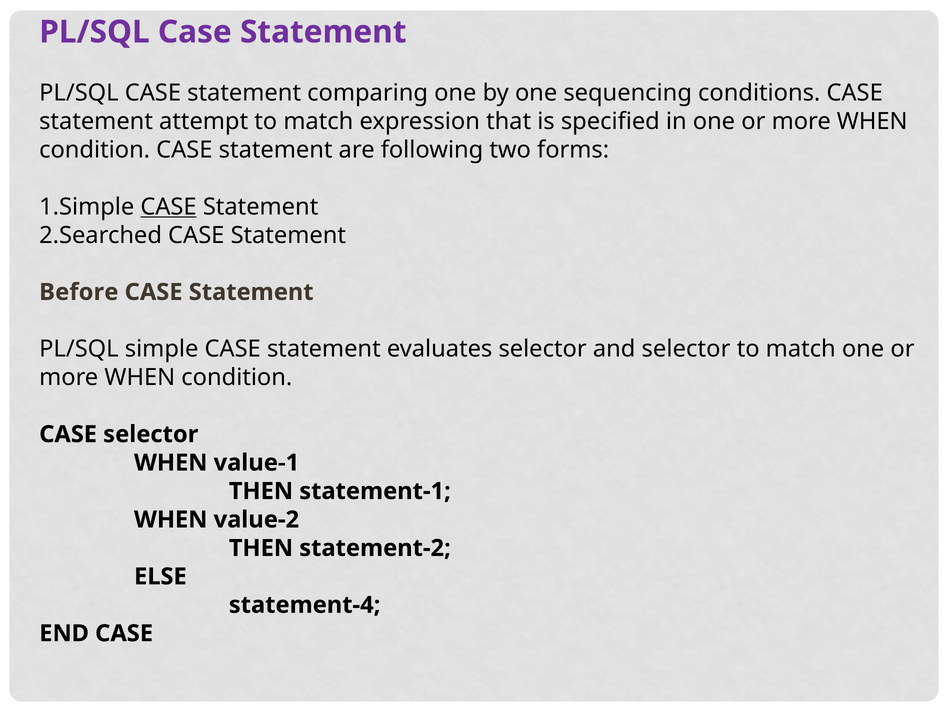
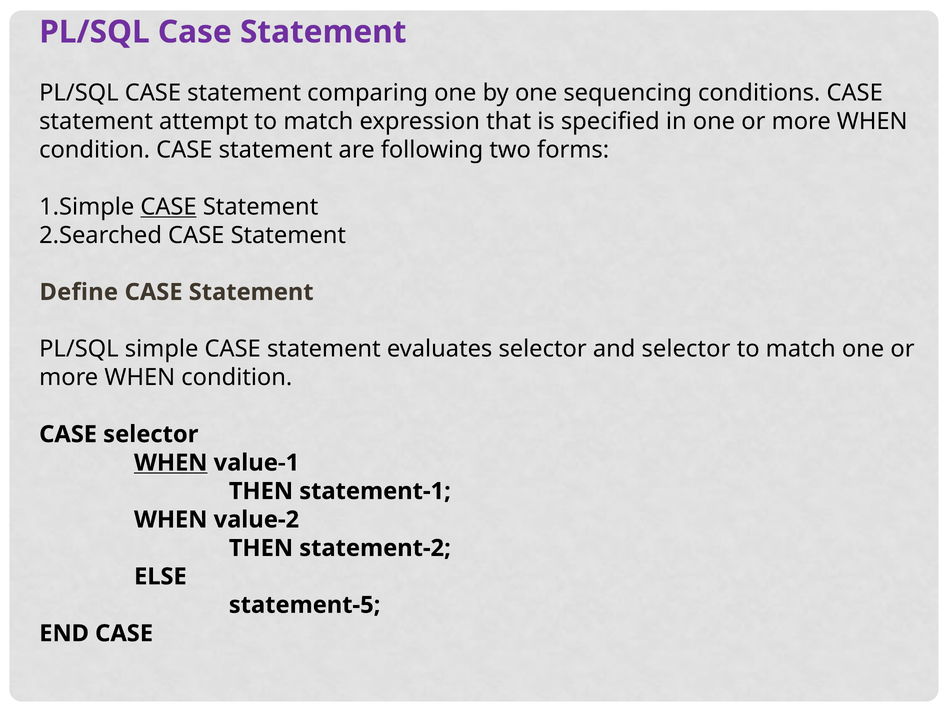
Before: Before -> Define (79, 292)
WHEN underline: none -> present (171, 463)
statement-4: statement-4 -> statement-5 (305, 605)
